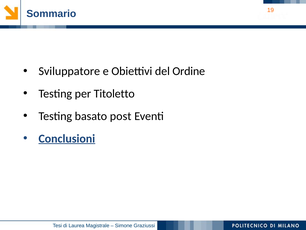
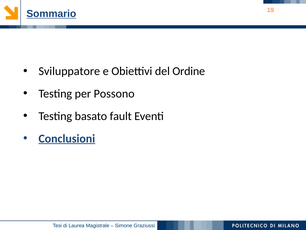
Sommario underline: none -> present (51, 14)
Titoletto: Titoletto -> Possono (114, 94)
post: post -> fault (121, 116)
